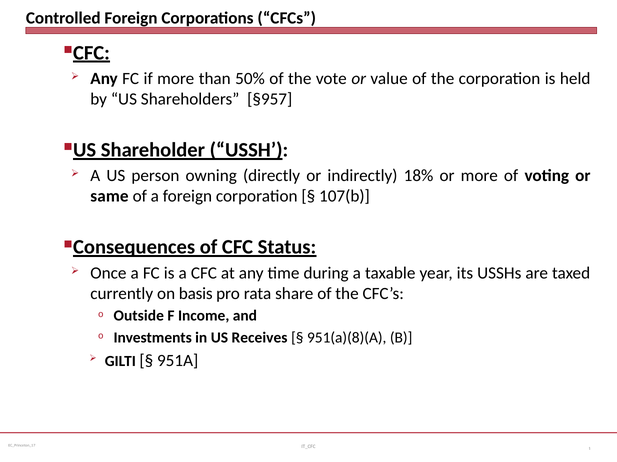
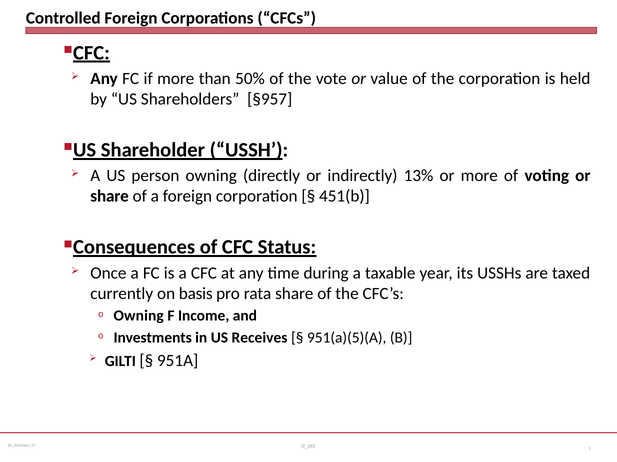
18%: 18% -> 13% (419, 176)
same: same -> share (110, 197)
107(b: 107(b -> 451(b (344, 197)
Outside: Outside -> Owning (139, 316)
951(a)(8)(A: 951(a)(8)(A -> 951(a)(5)(A (347, 338)
